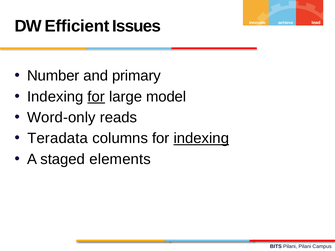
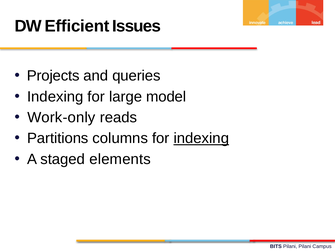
Number: Number -> Projects (53, 76)
primary: primary -> queries (136, 76)
for underline: present -> none (96, 97)
Word-only: Word-only -> Work-only (61, 118)
Teradata: Teradata -> Partitions (58, 138)
